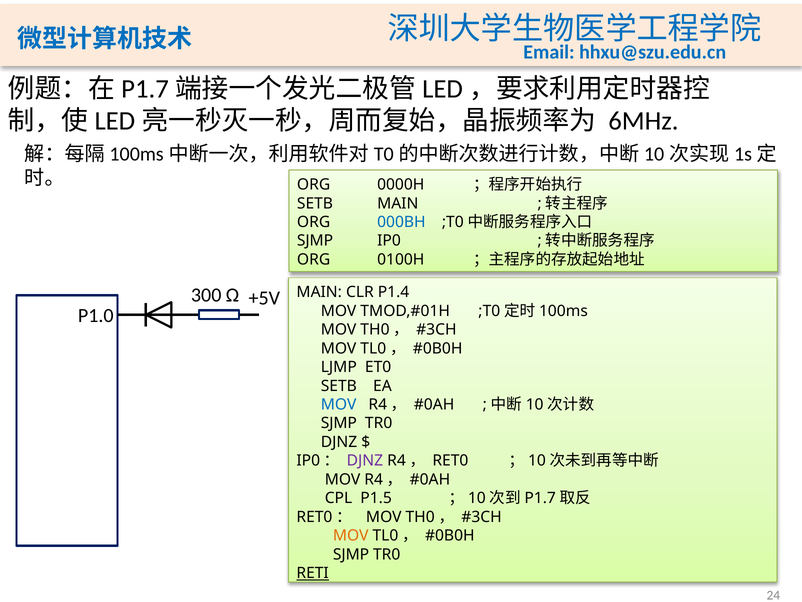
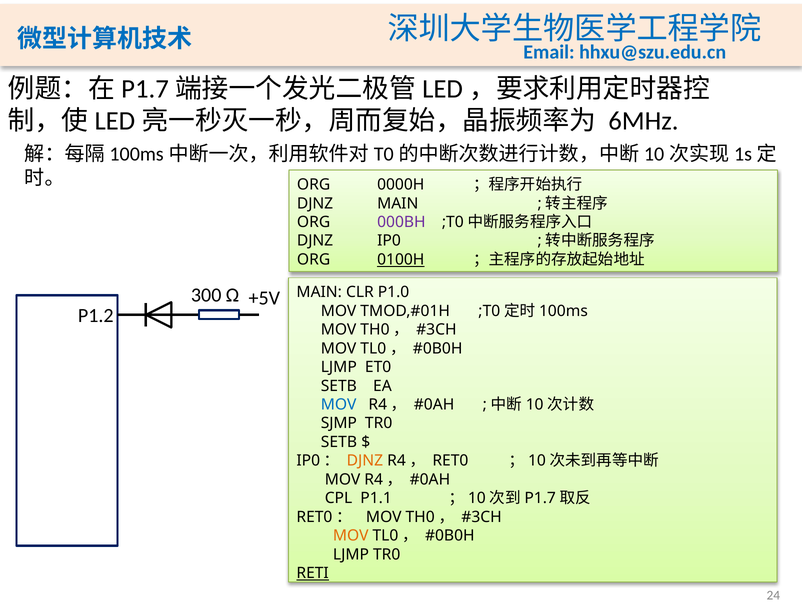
SETB: SETB -> DJNZ (315, 203)
000BH colour: blue -> purple (401, 222)
SJMP: SJMP -> DJNZ (315, 241)
0100H underline: none -> present (401, 259)
P1.4: P1.4 -> P1.0 (394, 292)
P1.0: P1.0 -> P1.2 (96, 316)
DJNZ: DJNZ -> SETB (339, 442)
DJNZ colour: purple -> orange (365, 460)
P1.5: P1.5 -> P1.1 (376, 498)
SJMP: SJMP -> LJMP (351, 554)
